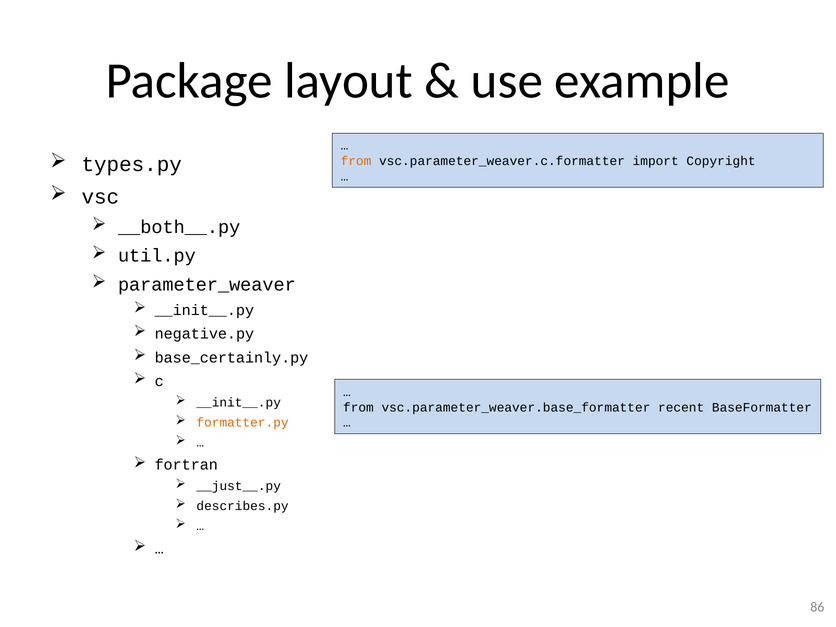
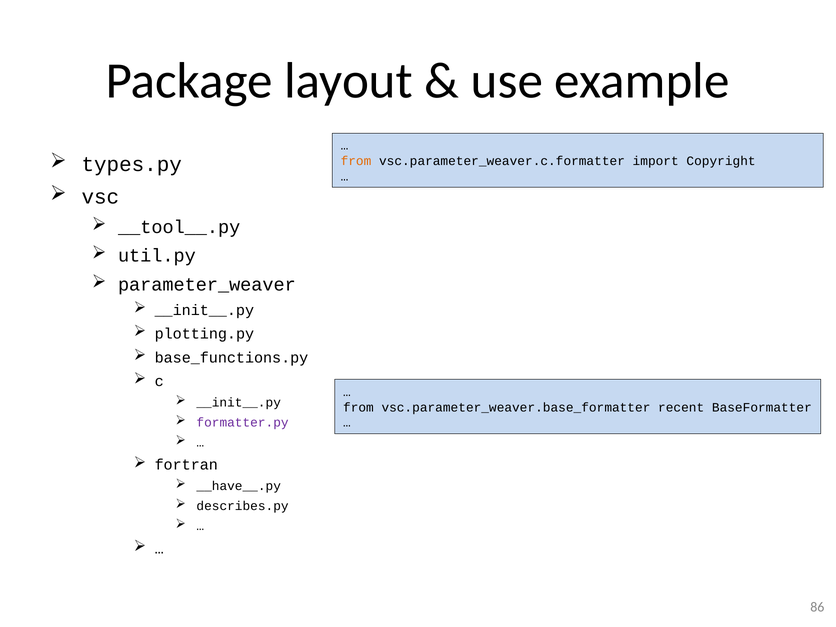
__both__.py: __both__.py -> __tool__.py (179, 227)
negative.py: negative.py -> plotting.py (204, 334)
base_certainly.py: base_certainly.py -> base_functions.py (231, 358)
formatter.py colour: orange -> purple (243, 422)
__just__.py: __just__.py -> __have__.py (239, 486)
